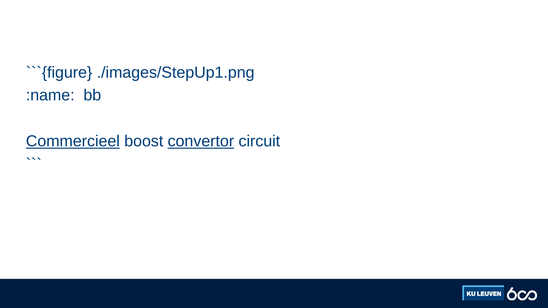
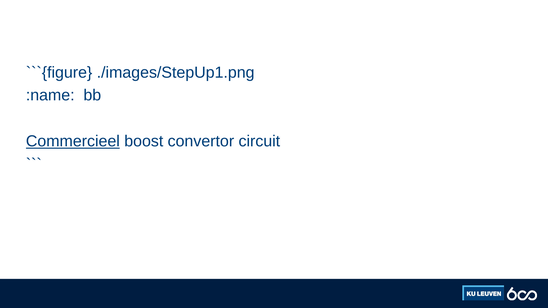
convertor underline: present -> none (201, 141)
